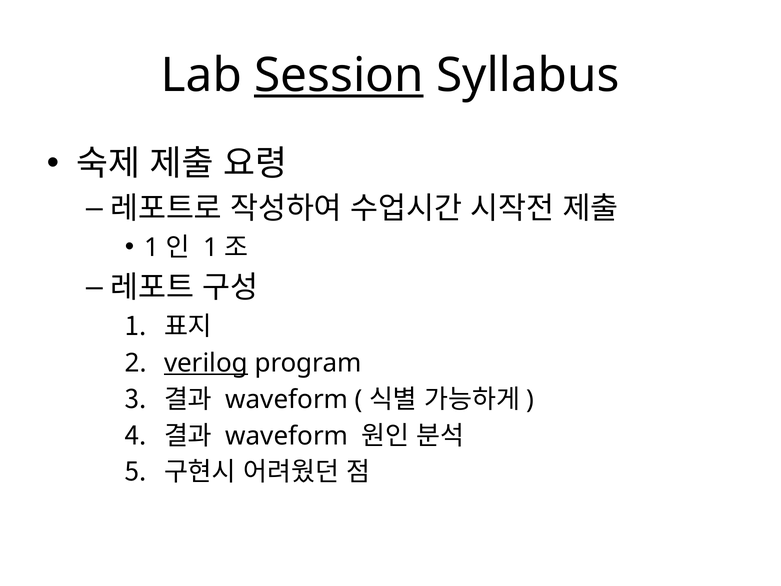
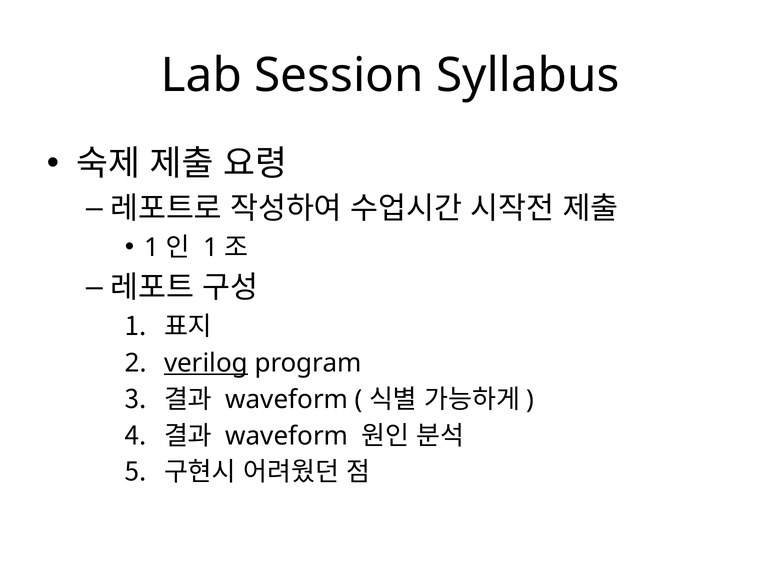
Session underline: present -> none (339, 76)
